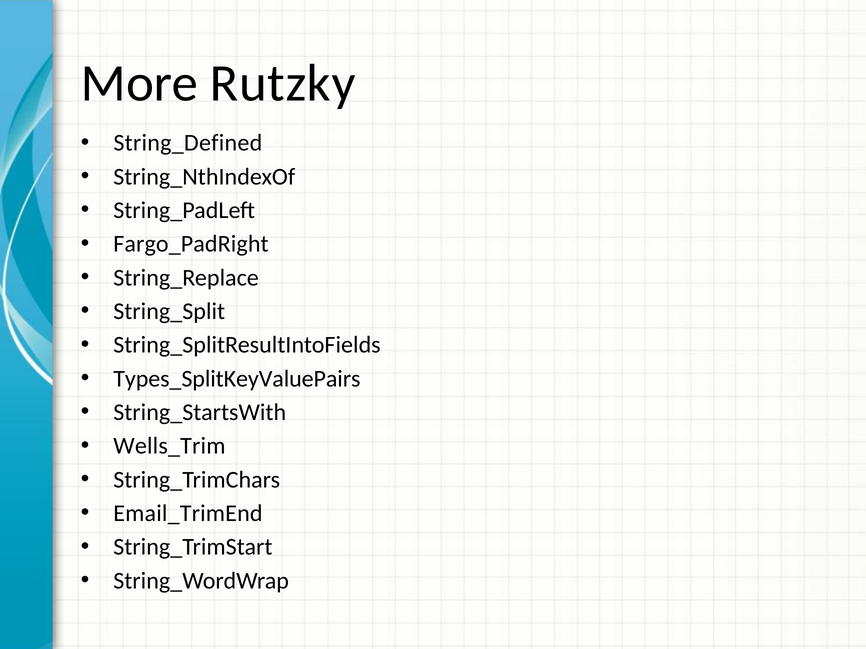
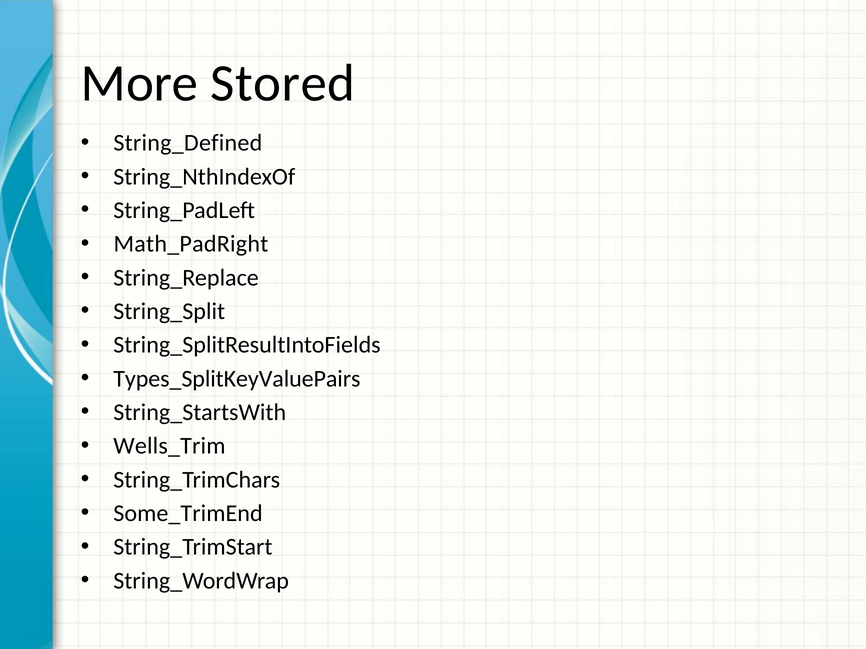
Rutzky: Rutzky -> Stored (283, 83)
Fargo_PadRight: Fargo_PadRight -> Math_PadRight (191, 244)
Email_TrimEnd: Email_TrimEnd -> Some_TrimEnd (188, 514)
